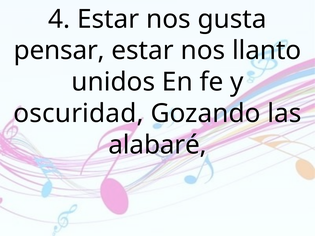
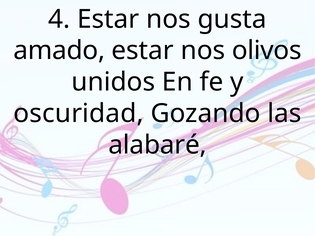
pensar: pensar -> amado (59, 51)
llanto: llanto -> olivos (267, 51)
